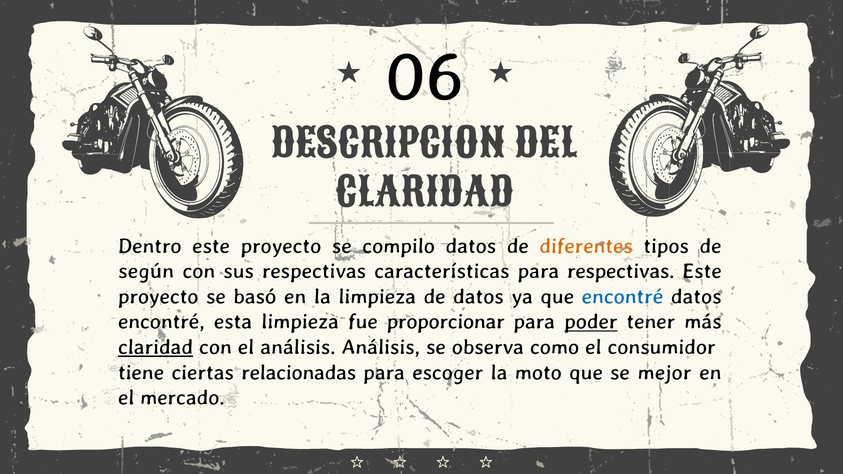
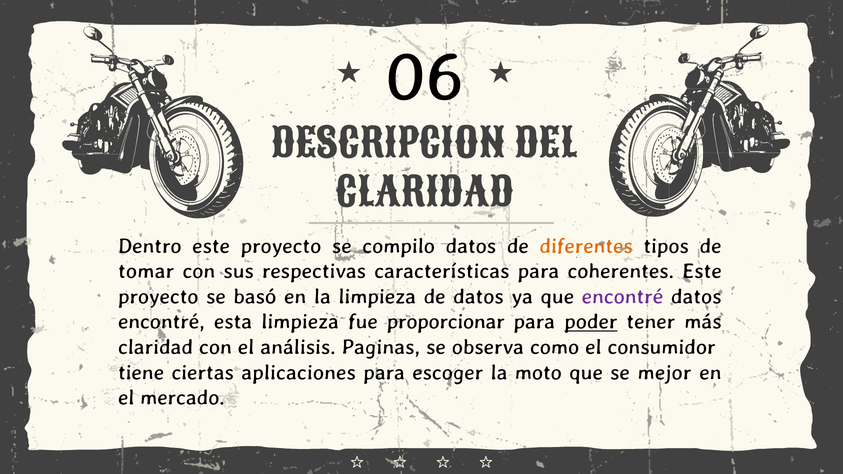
según: según -> tomar (146, 272)
para respectivas: respectivas -> coherentes (621, 272)
encontré colour: blue -> purple (623, 297)
claridad underline: present -> none (156, 347)
análisis Análisis: Análisis -> Paginas (381, 347)
relacionadas: relacionadas -> aplicaciones (299, 373)
